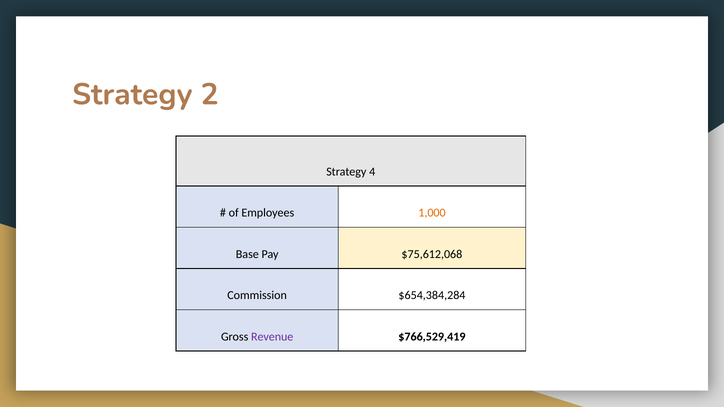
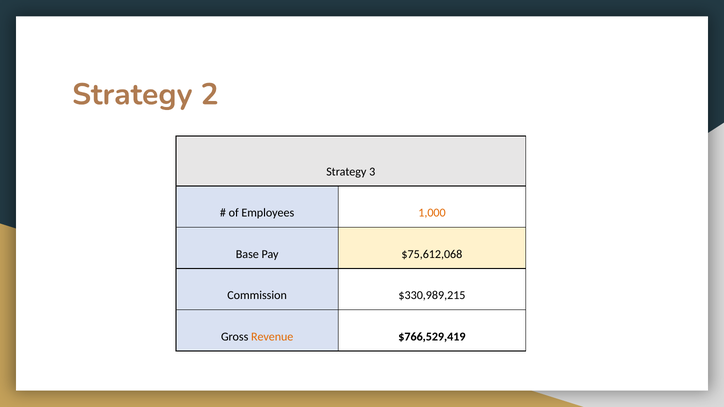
4: 4 -> 3 (372, 172)
$654,384,284: $654,384,284 -> $330,989,215 (432, 296)
Revenue colour: purple -> orange (272, 337)
